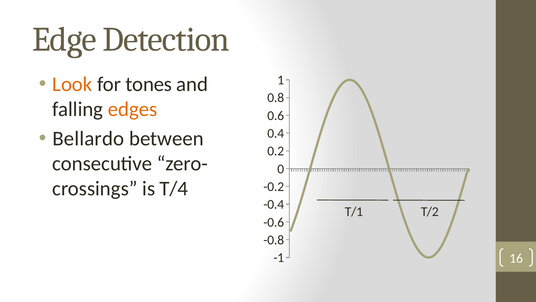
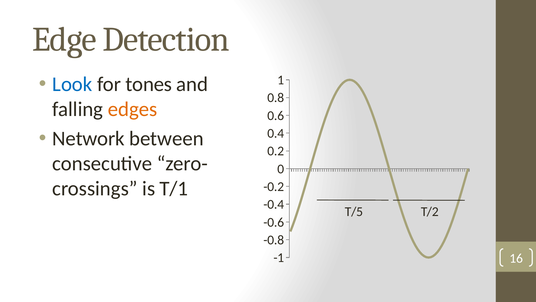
Look colour: orange -> blue (72, 84)
Bellardo: Bellardo -> Network (88, 138)
T/4: T/4 -> T/1 (174, 188)
T/1: T/1 -> T/5 (354, 211)
